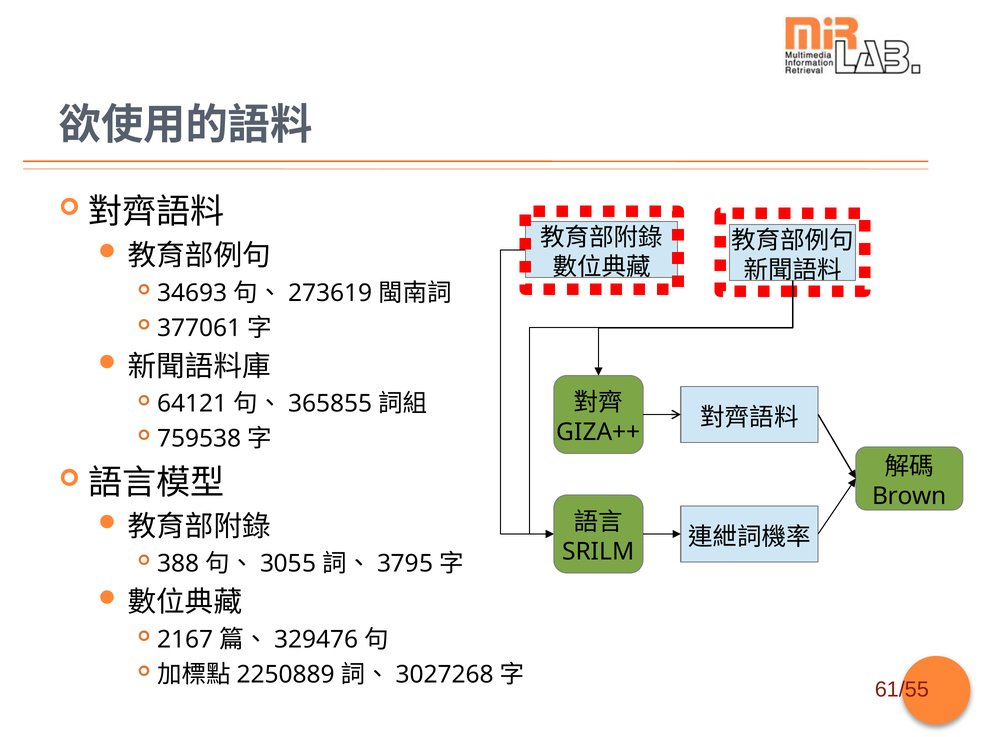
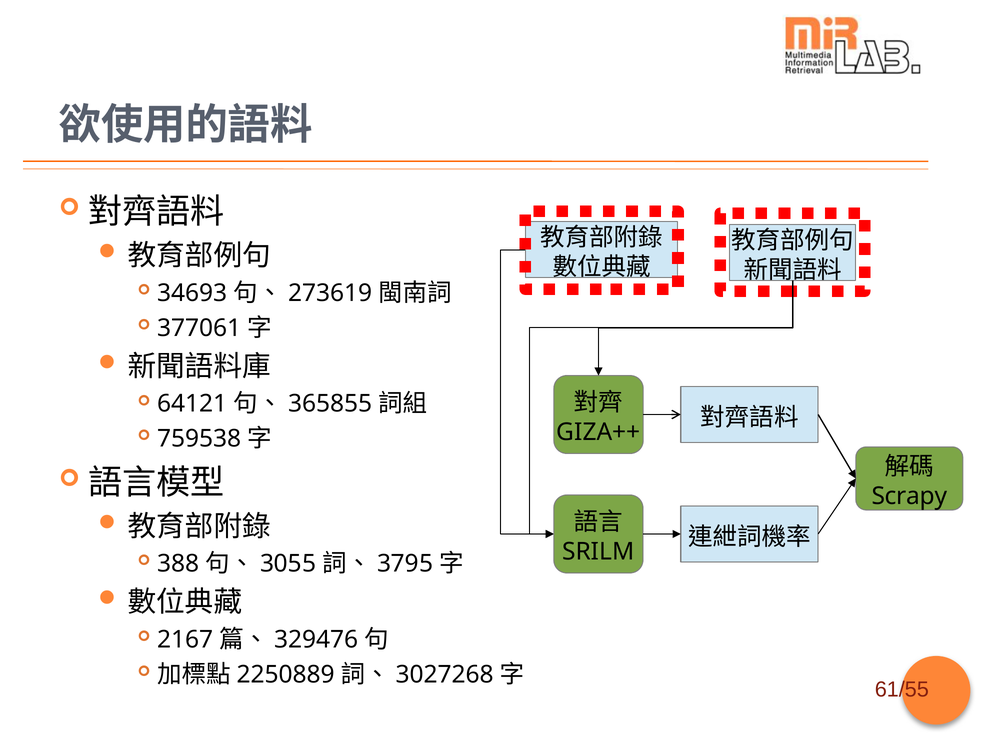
Brown: Brown -> Scrapy (909, 496)
